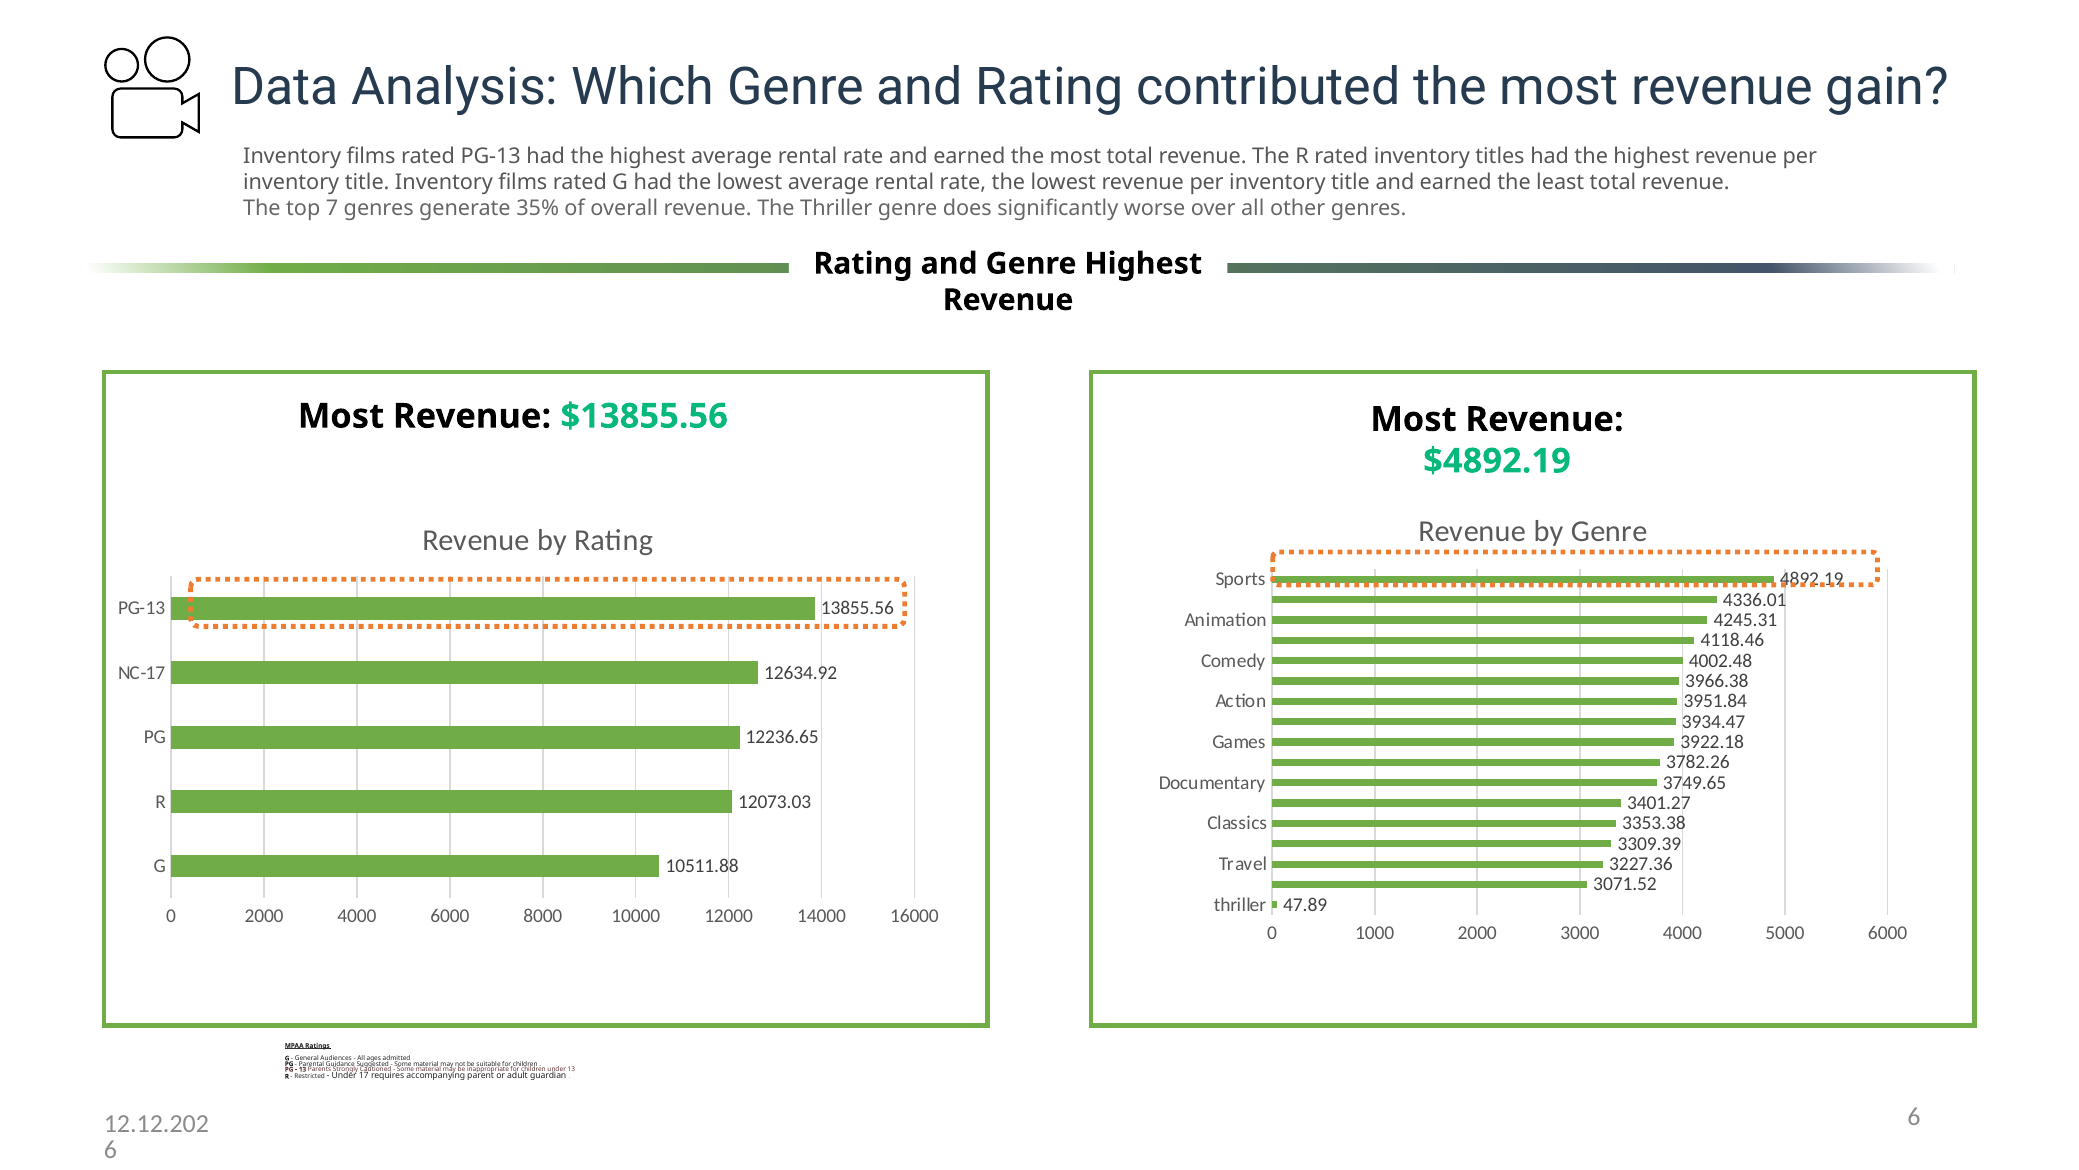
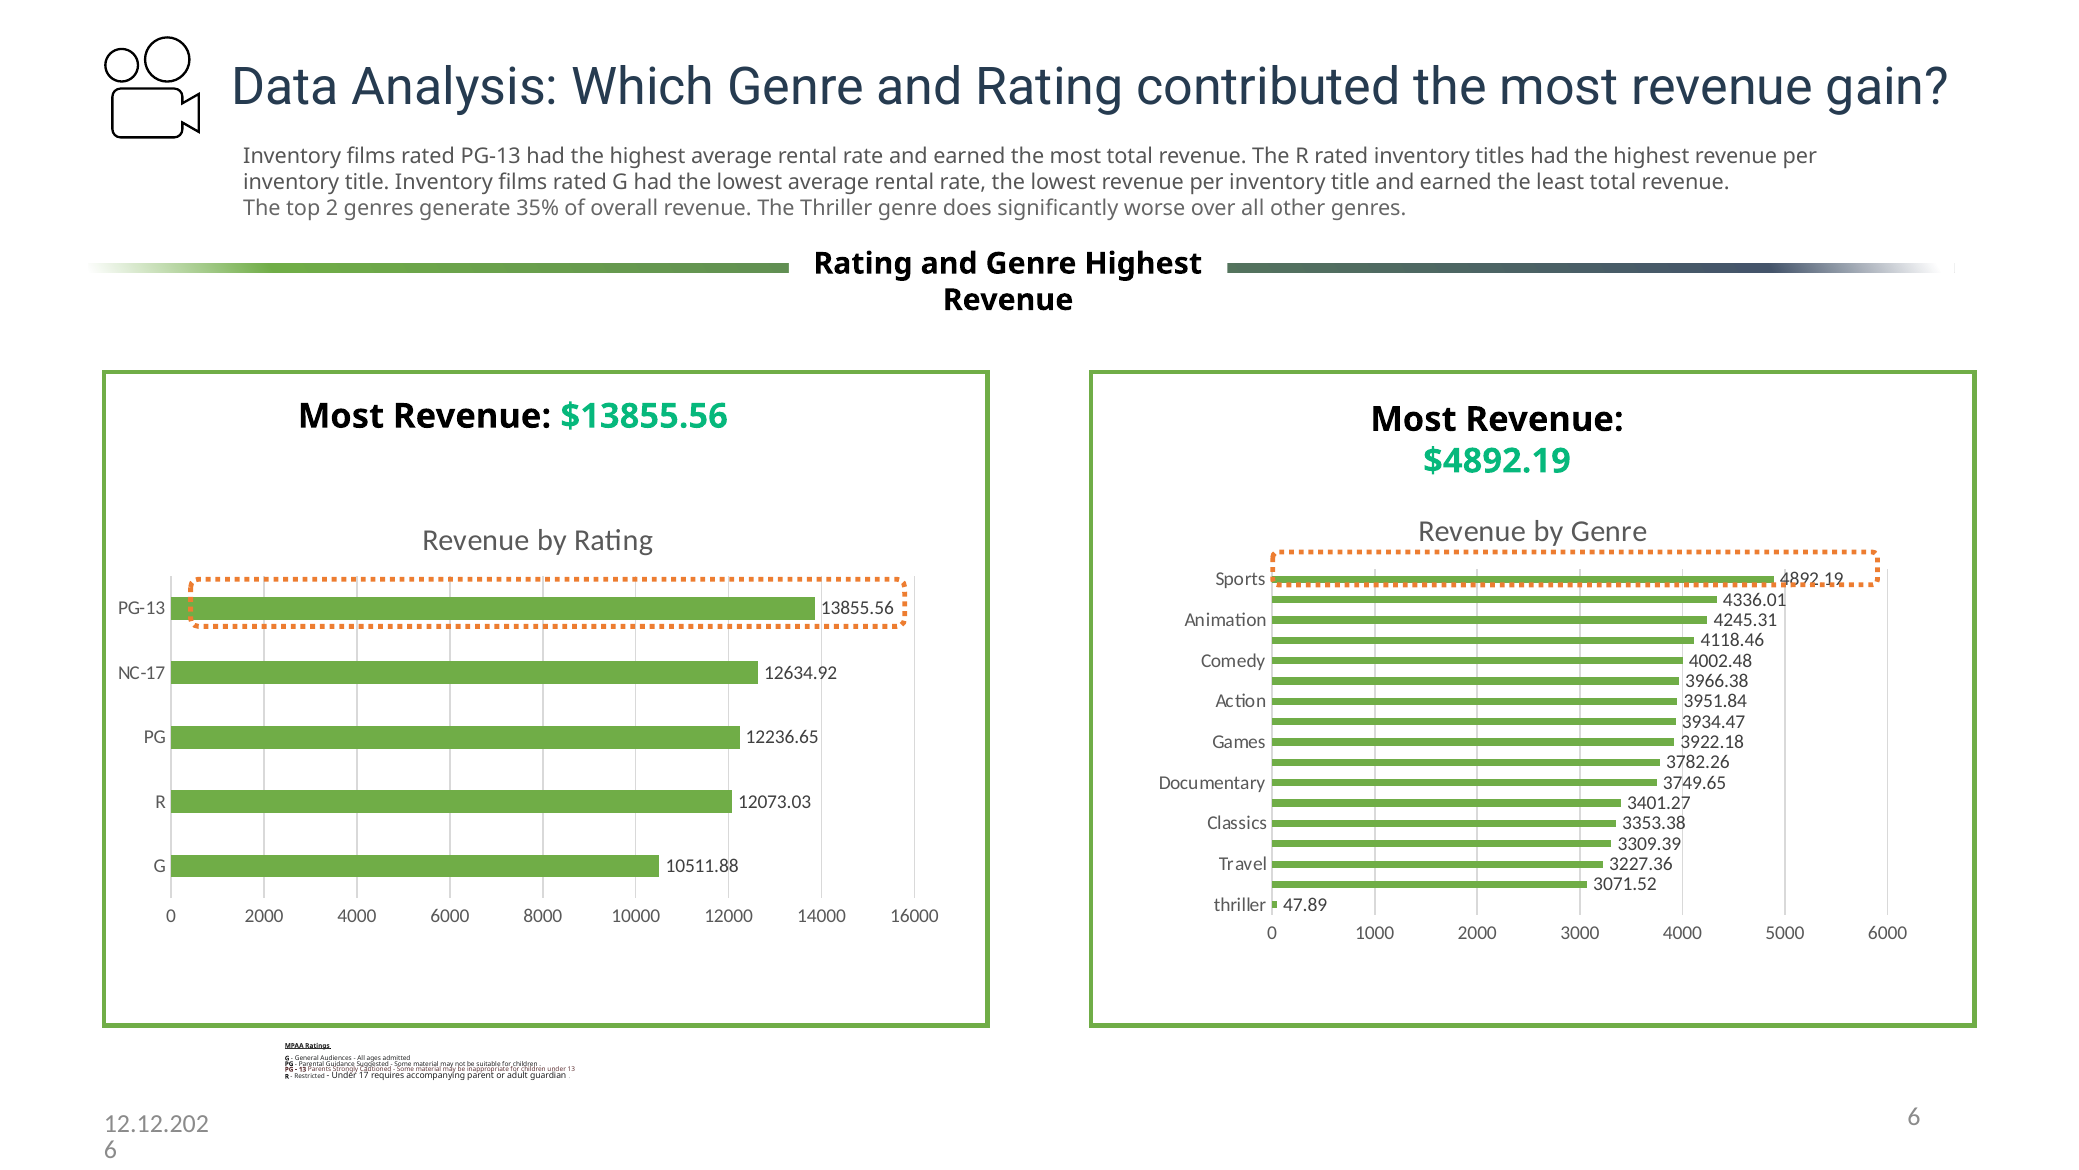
7: 7 -> 2 (332, 209)
